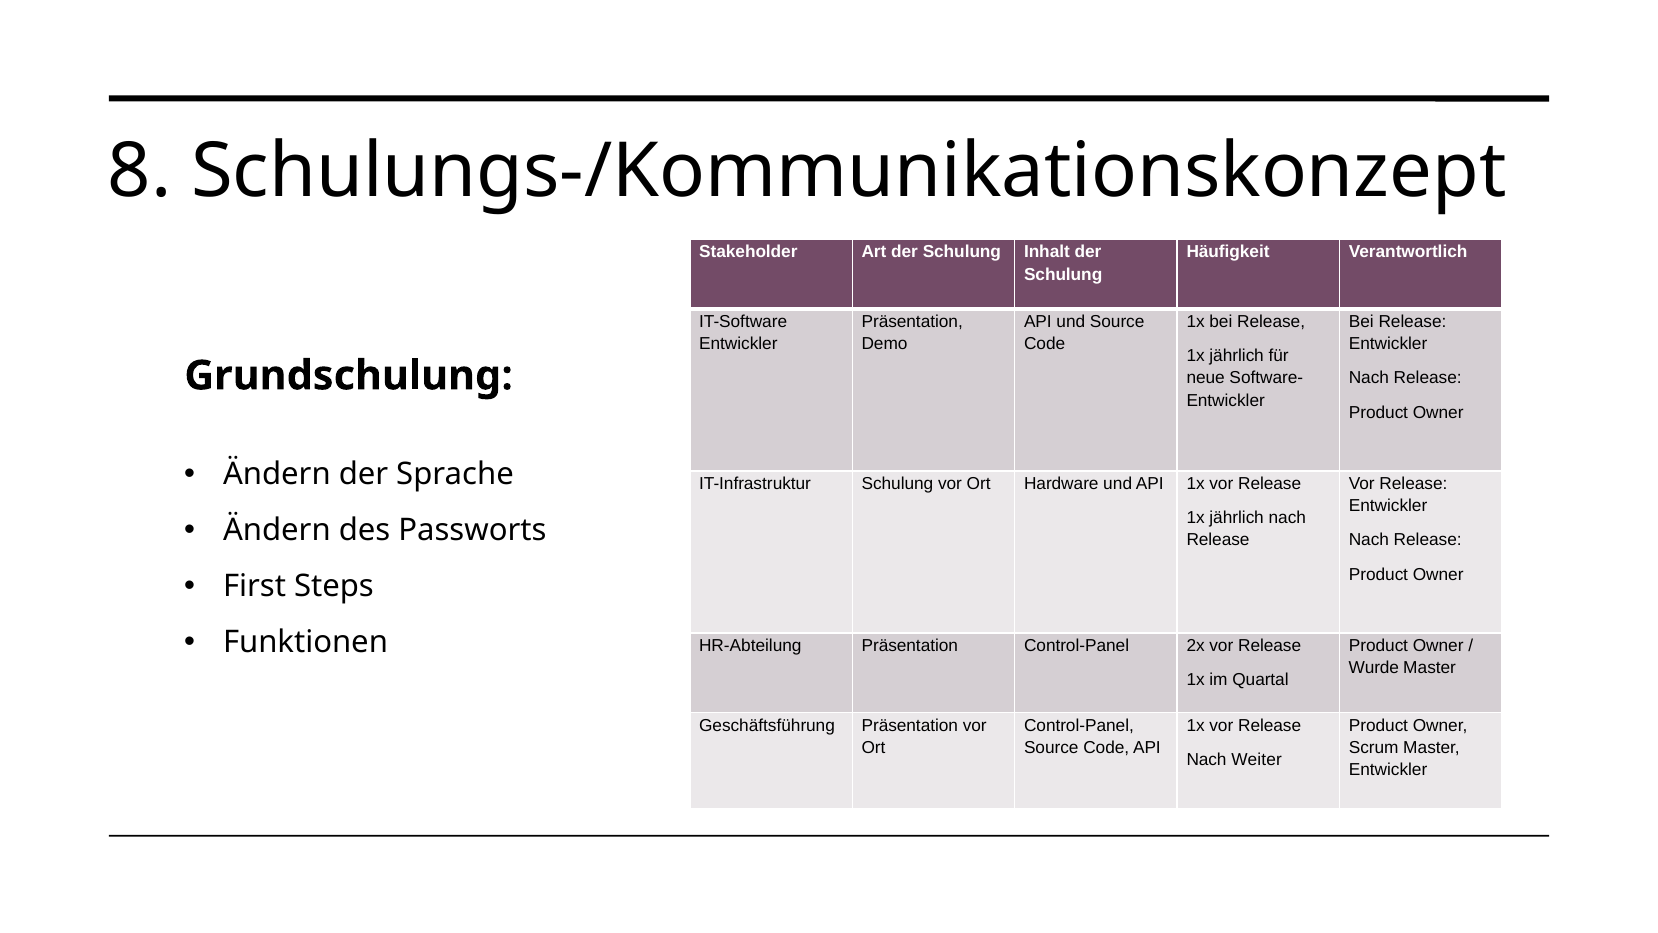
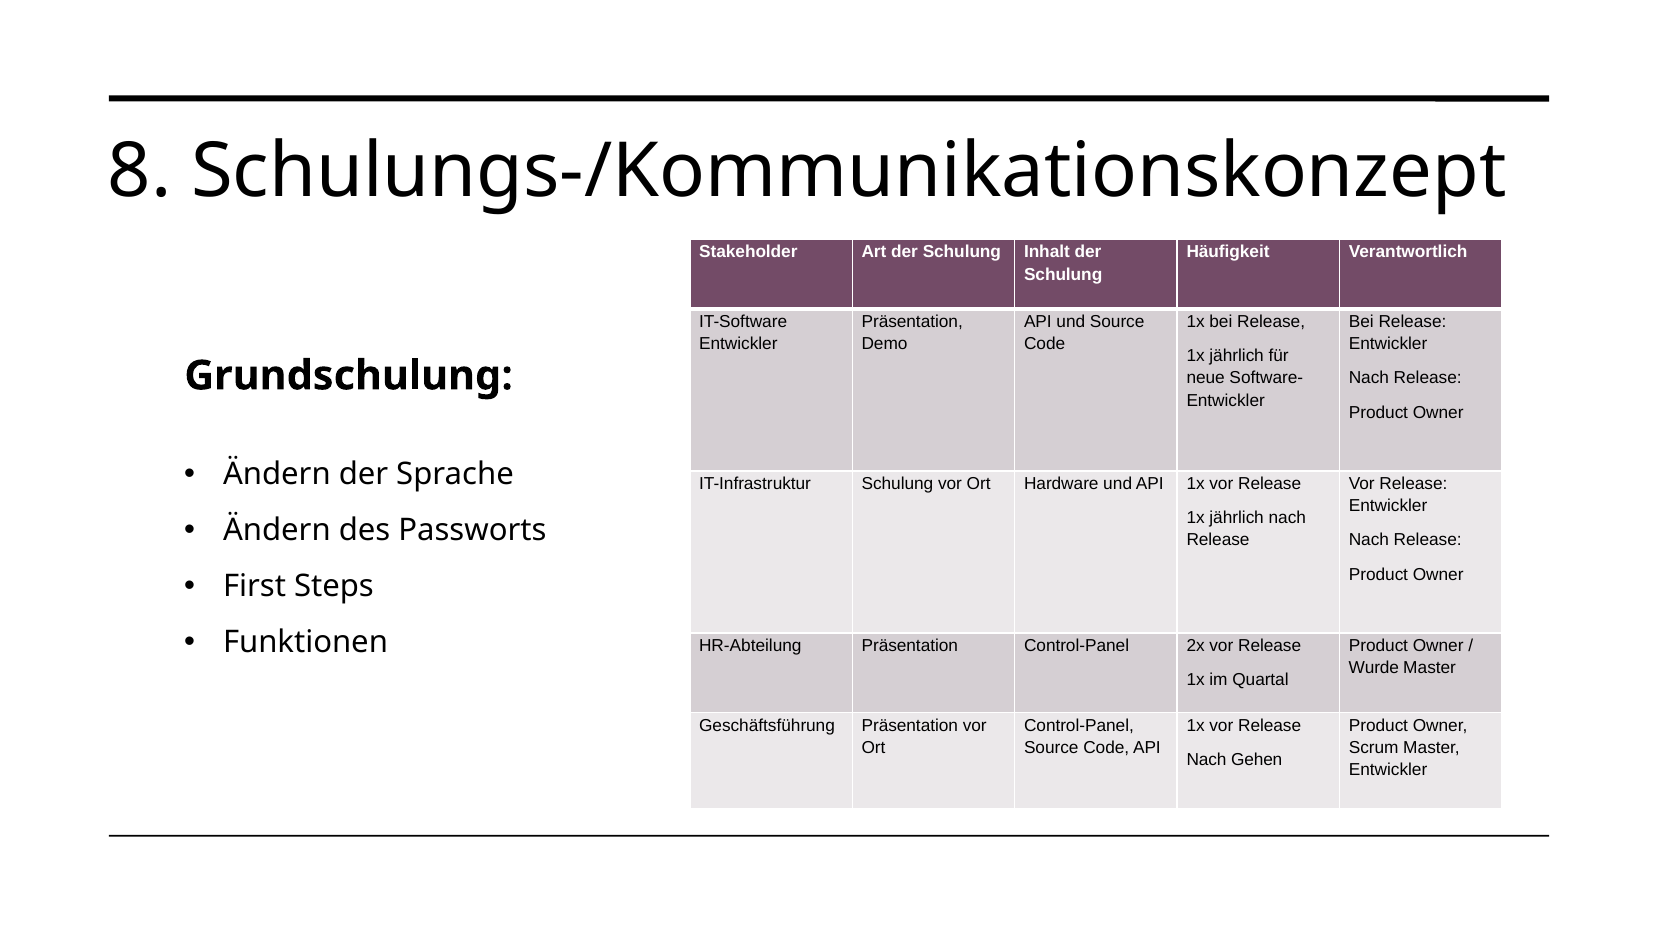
Weiter: Weiter -> Gehen (1257, 759)
